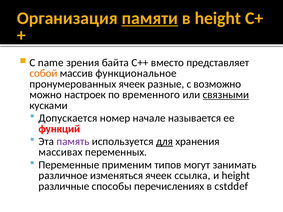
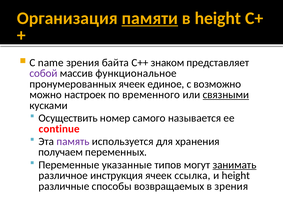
вместо: вместо -> знаком (168, 63)
собой colour: orange -> purple (43, 73)
разные: разные -> единое (166, 84)
Допускается: Допускается -> Осуществить (68, 118)
начале: начале -> самого (149, 118)
функций: функций -> continue (59, 129)
для underline: present -> none (164, 142)
массивах: массивах -> получаем (61, 152)
применим: применим -> указанные (127, 165)
занимать underline: none -> present (235, 165)
изменяться: изменяться -> инструкция (117, 176)
перечислениях: перечислениях -> возвращаемых (169, 186)
в cstddef: cstddef -> зрения (231, 186)
